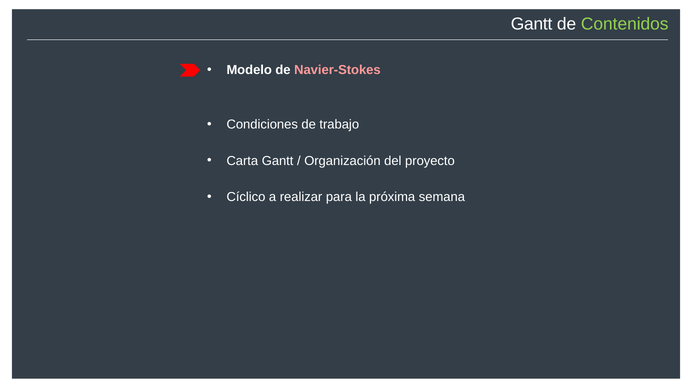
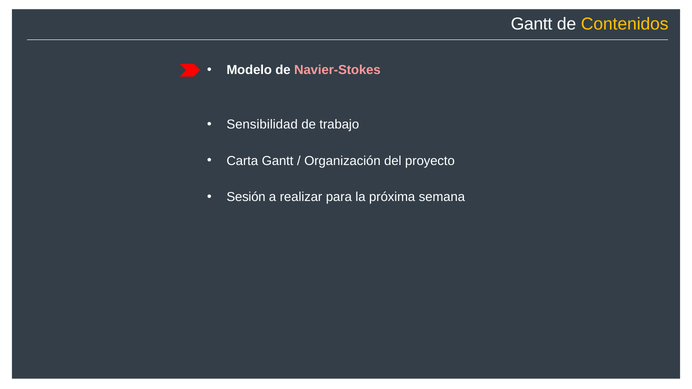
Contenidos colour: light green -> yellow (625, 24)
Condiciones: Condiciones -> Sensibilidad (262, 125)
Cíclico: Cíclico -> Sesión (246, 197)
